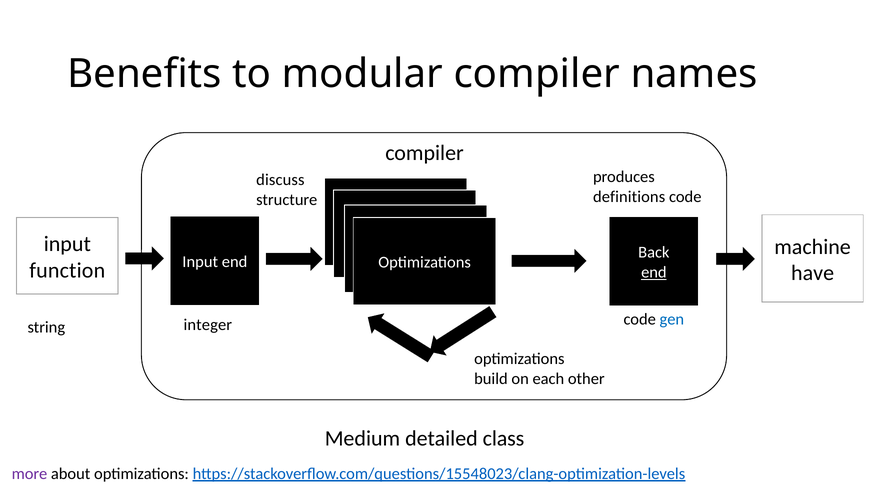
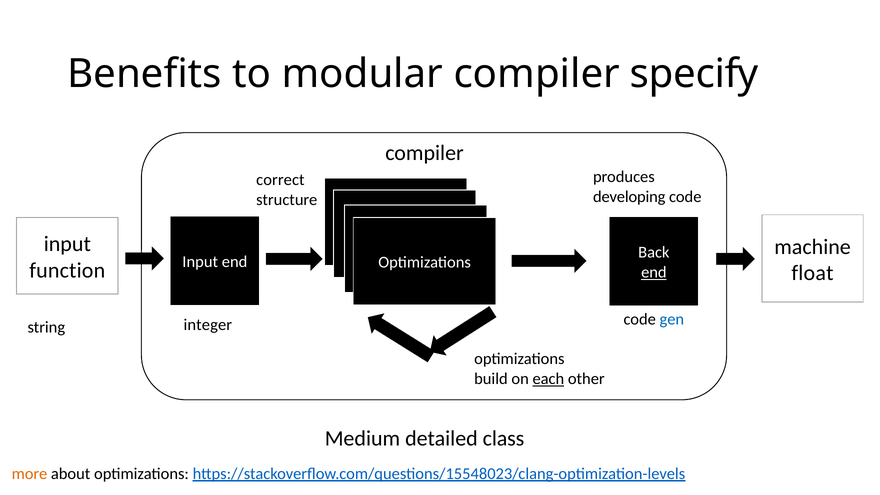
names: names -> specify (694, 74)
discuss: discuss -> correct (280, 180)
definitions: definitions -> developing (629, 197)
have: have -> float (812, 273)
each underline: none -> present (548, 379)
more colour: purple -> orange (29, 474)
